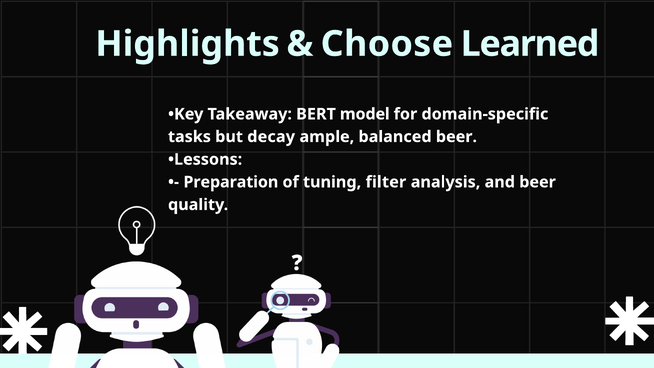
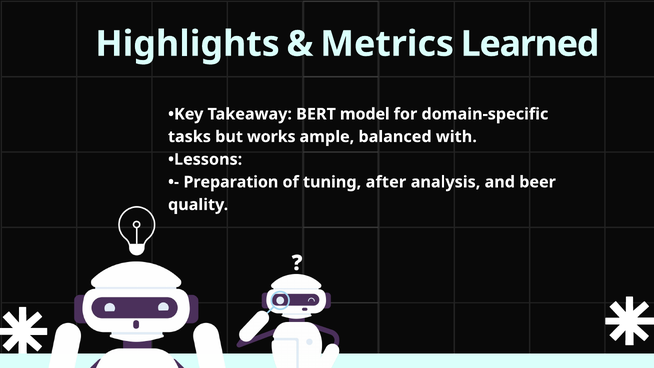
Choose: Choose -> Metrics (387, 44)
decay: decay -> works (271, 137)
balanced beer: beer -> with (456, 137)
filter: filter -> after (386, 182)
